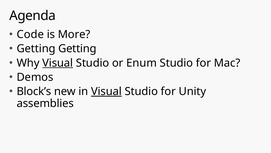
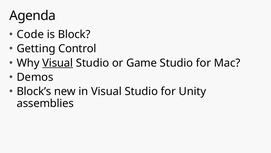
More: More -> Block (74, 34)
Getting Getting: Getting -> Control (77, 49)
Enum: Enum -> Game (142, 63)
Visual underline: present -> none (106, 91)
